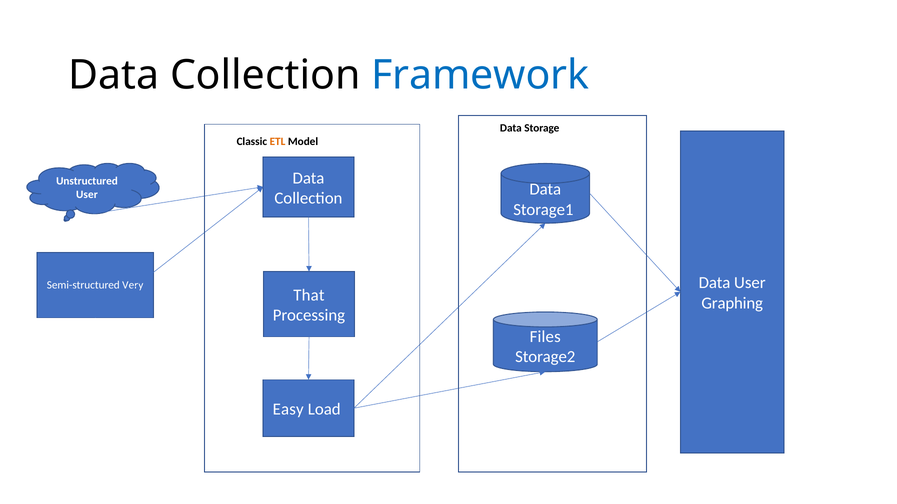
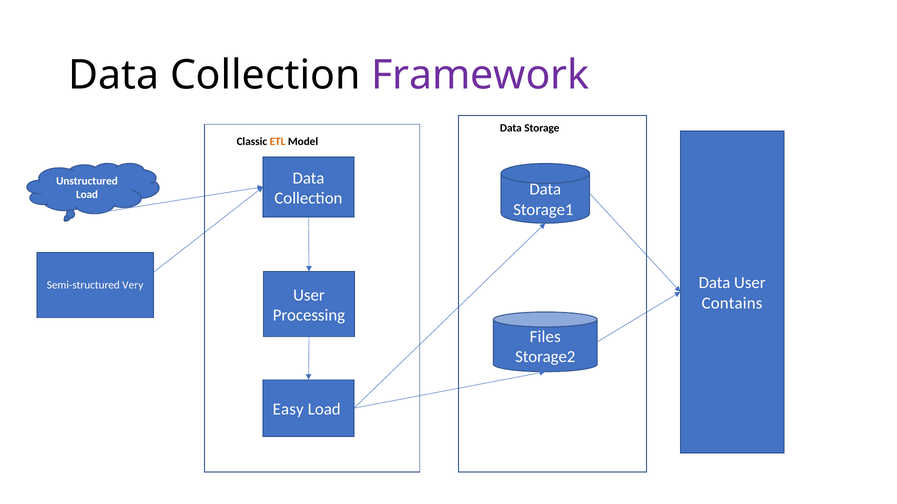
Framework colour: blue -> purple (480, 75)
User: User -> Load (87, 195)
That: That -> User (309, 296)
Graphing: Graphing -> Contains (732, 303)
